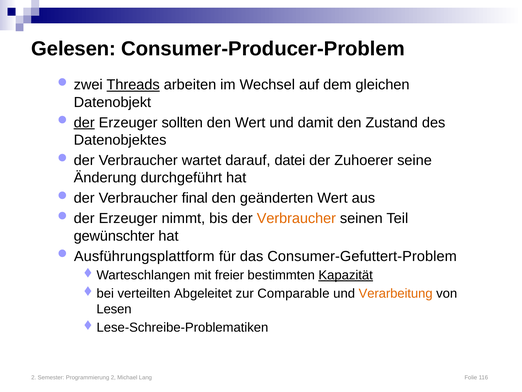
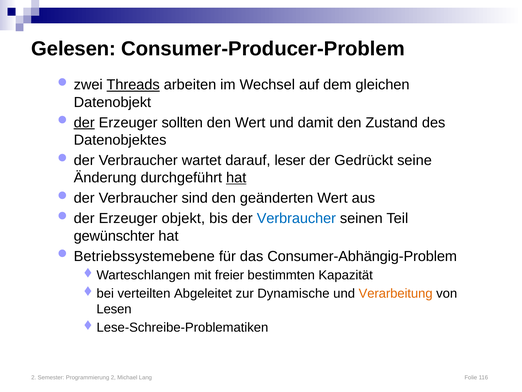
datei: datei -> leser (290, 160)
Zuhoerer: Zuhoerer -> Gedrückt (364, 160)
hat underline: none -> present (236, 178)
final: final -> sind (195, 198)
nimmt: nimmt -> objekt (183, 218)
Verbraucher colour: orange -> blue (296, 218)
Ausführungsplattform: Ausführungsplattform -> Betriebssystemebene (144, 256)
Consumer-Gefuttert-Problem: Consumer-Gefuttert-Problem -> Consumer-Abhängig-Problem (362, 256)
Kapazität underline: present -> none (346, 275)
Comparable: Comparable -> Dynamische (293, 293)
